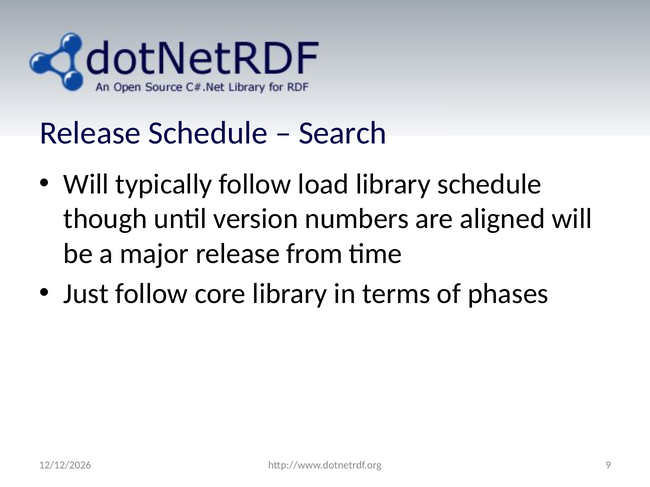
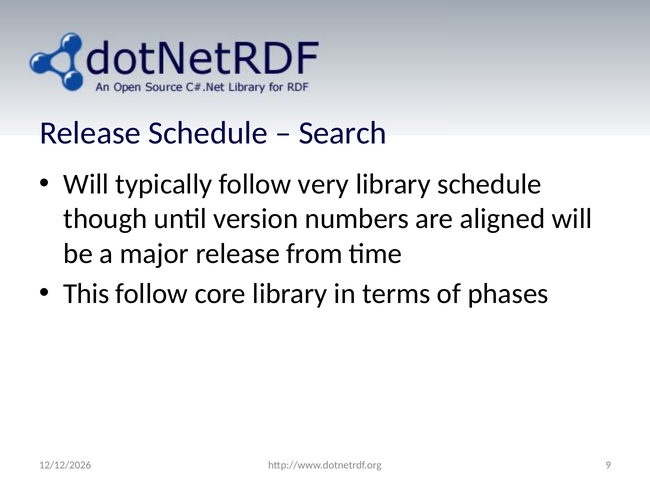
load: load -> very (323, 184)
Just: Just -> This (86, 294)
